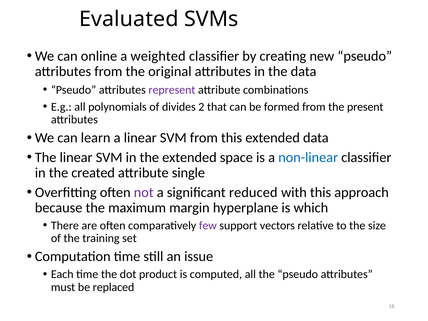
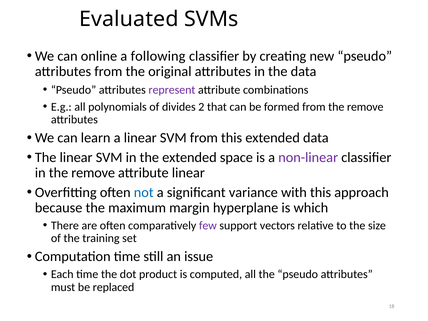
weighted: weighted -> following (158, 56)
from the present: present -> remove (365, 107)
non-linear colour: blue -> purple (308, 157)
in the created: created -> remove (93, 173)
attribute single: single -> linear (188, 173)
not colour: purple -> blue (144, 192)
reduced: reduced -> variance (253, 192)
